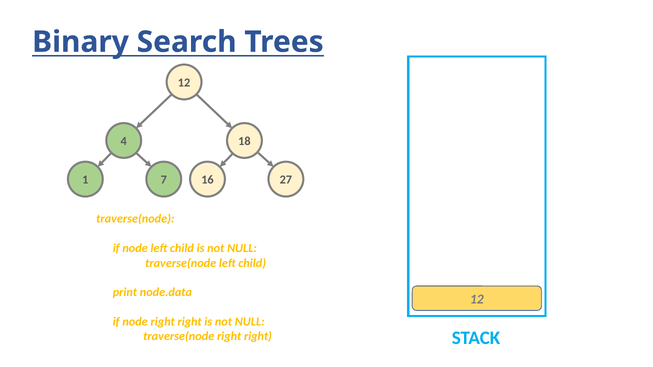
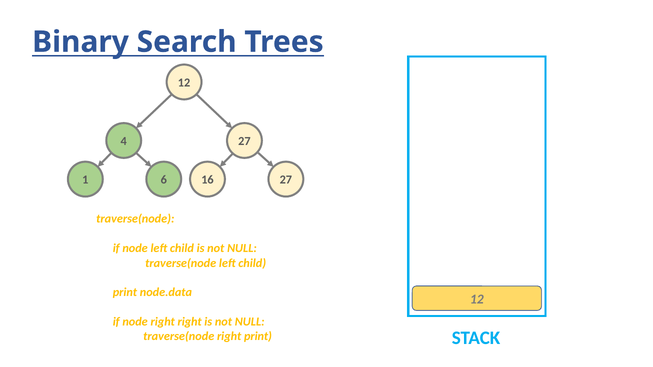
4 18: 18 -> 27 (244, 141)
7: 7 -> 6 (164, 180)
traverse(node right right: right -> print (258, 337)
